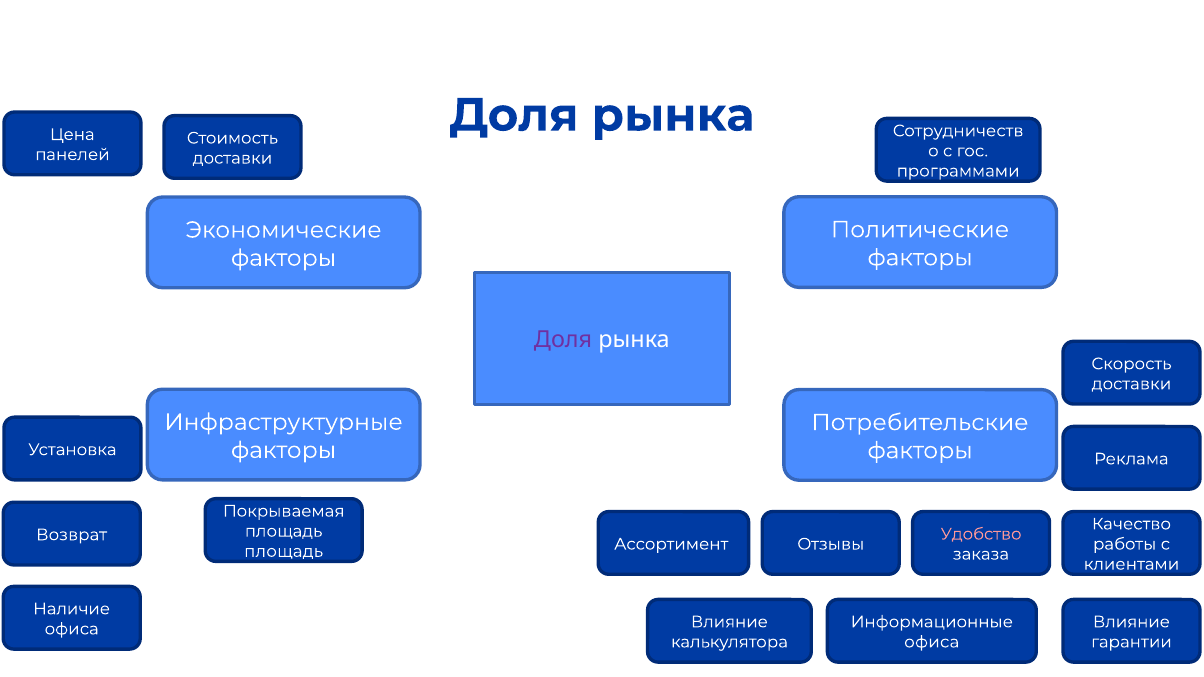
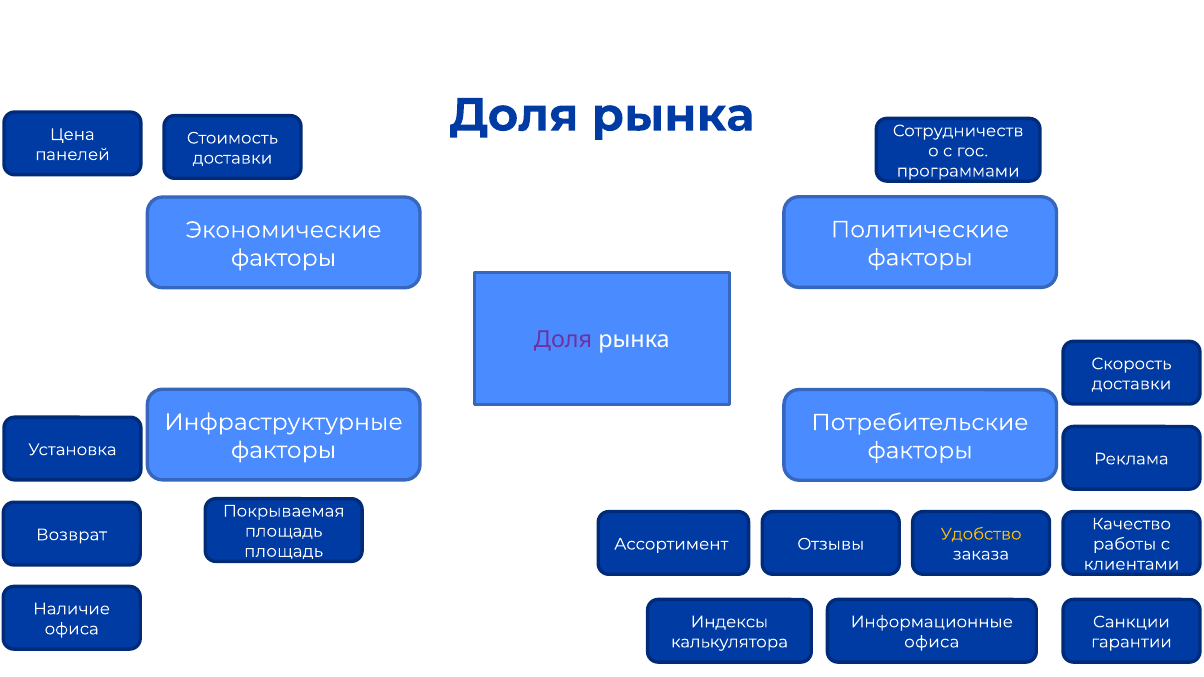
Удобство colour: pink -> yellow (981, 534)
Влияние: Влияние -> Индексы (729, 622)
Влияние: Влияние -> Санкции (1131, 622)
